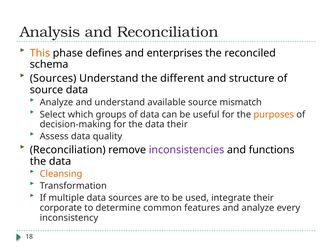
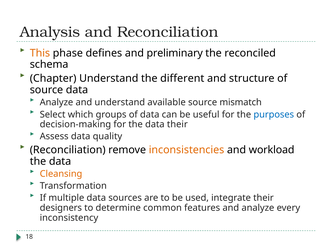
enterprises: enterprises -> preliminary (175, 53)
Sources: Sources -> Chapter (53, 78)
purposes colour: orange -> blue (274, 114)
inconsistencies colour: purple -> orange (187, 150)
functions: functions -> workload (272, 150)
corporate: corporate -> designers (61, 208)
